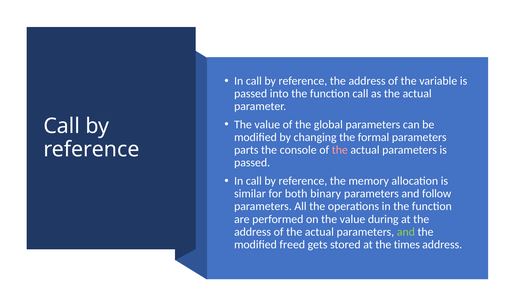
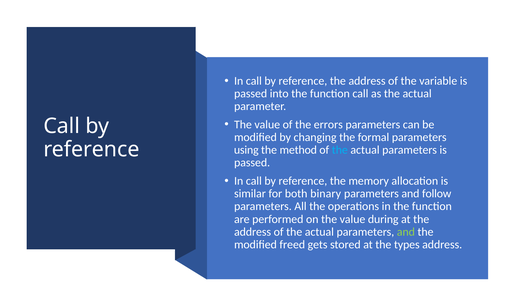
global: global -> errors (328, 124)
parts: parts -> using (246, 150)
console: console -> method (298, 150)
the colour: pink -> light blue (340, 150)
times: times -> types (407, 244)
